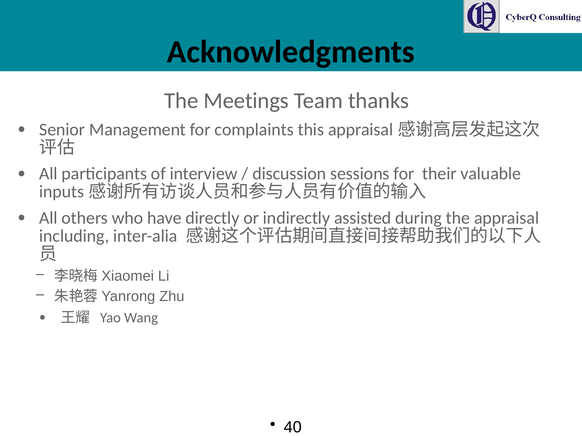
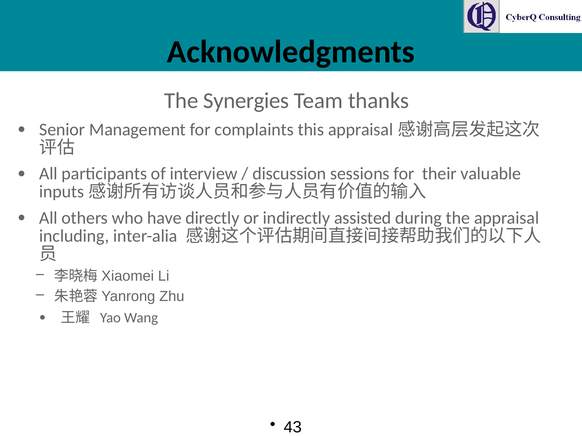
Meetings: Meetings -> Synergies (246, 101)
40: 40 -> 43 (293, 427)
